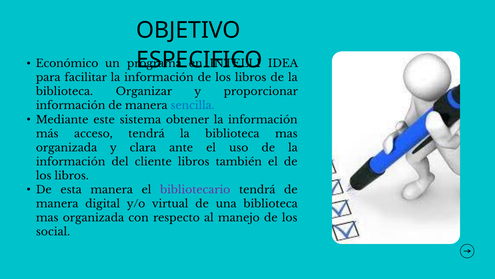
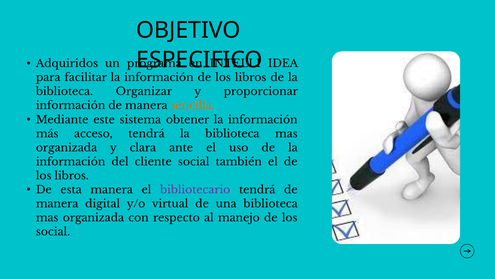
Económico: Económico -> Adquiridos (67, 64)
sencilla colour: blue -> orange (193, 106)
cliente libros: libros -> social (194, 162)
